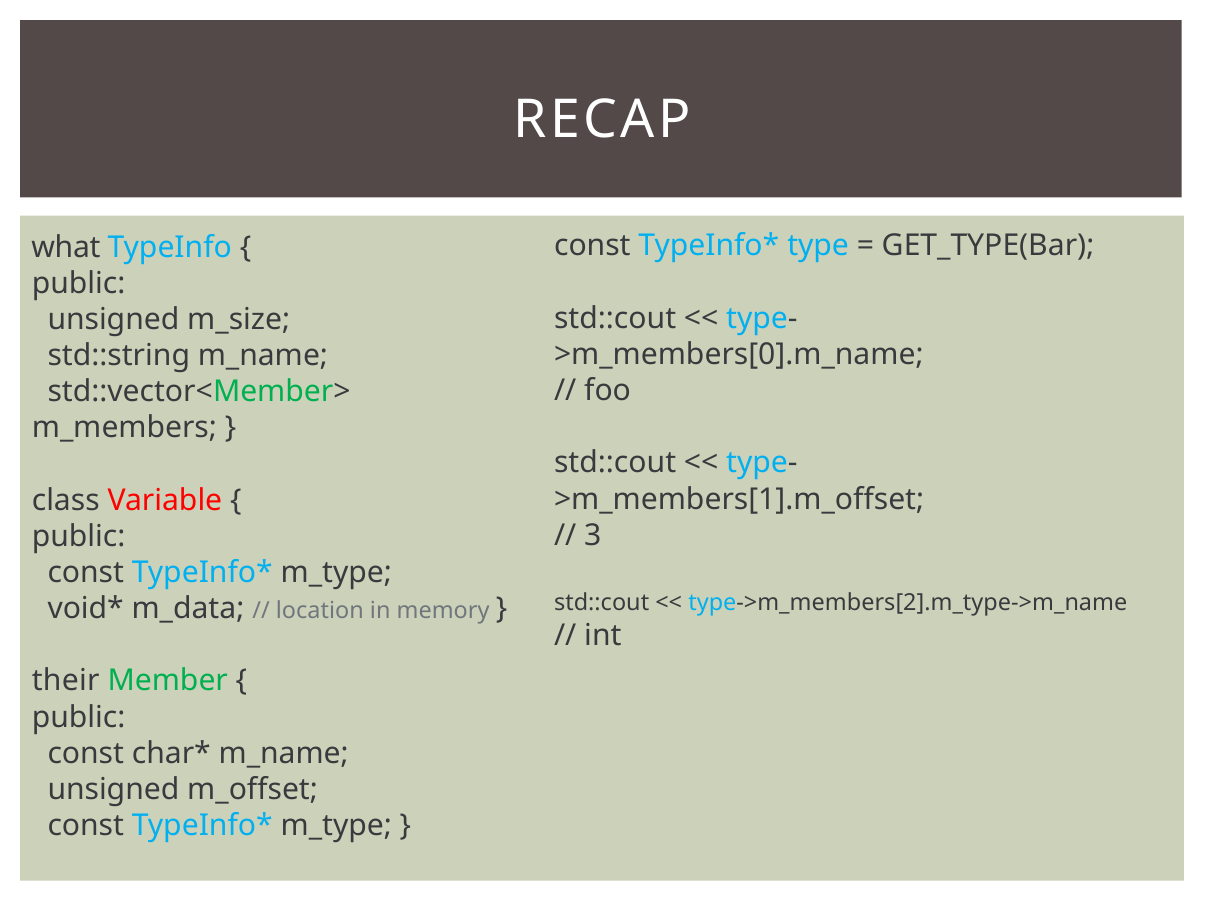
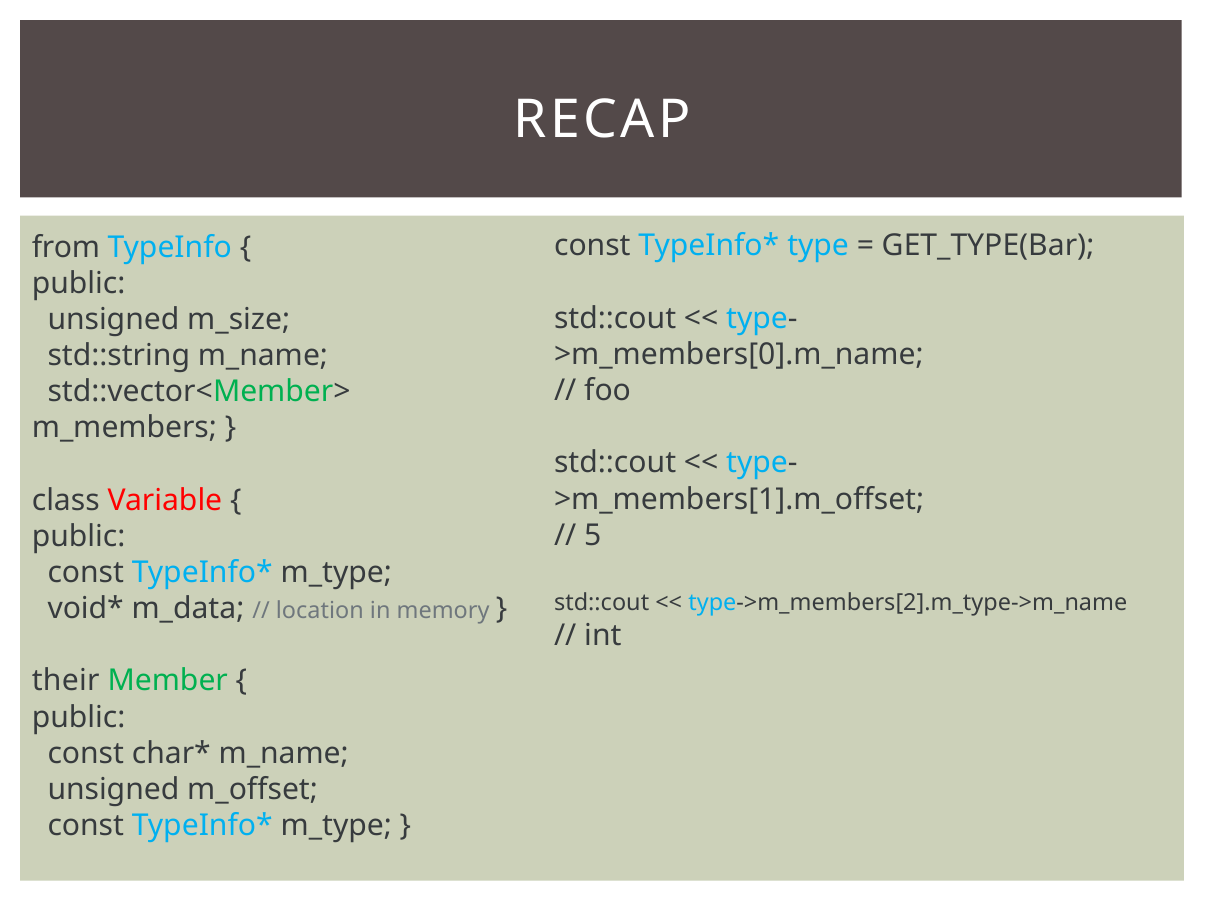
what: what -> from (66, 247)
3: 3 -> 5 (593, 535)
